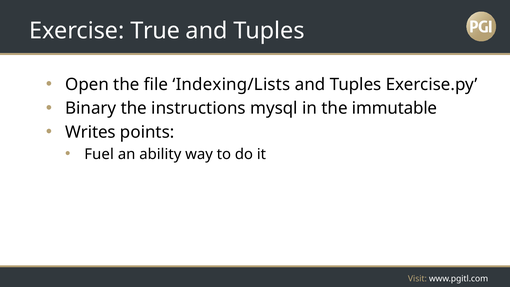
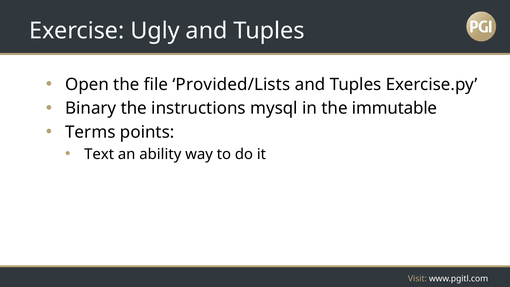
True: True -> Ugly (155, 31)
Indexing/Lists: Indexing/Lists -> Provided/Lists (231, 84)
Writes: Writes -> Terms (90, 132)
Fuel: Fuel -> Text (99, 154)
